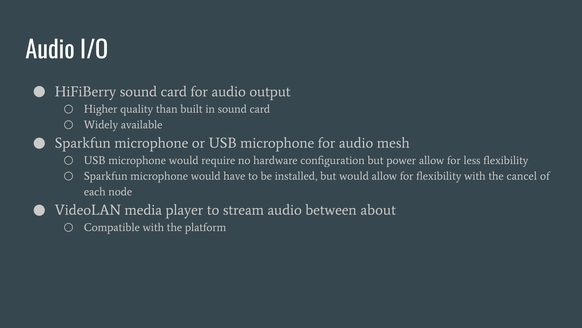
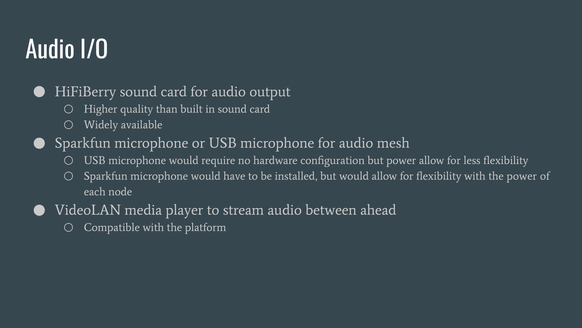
the cancel: cancel -> power (522, 176)
about: about -> ahead (378, 210)
